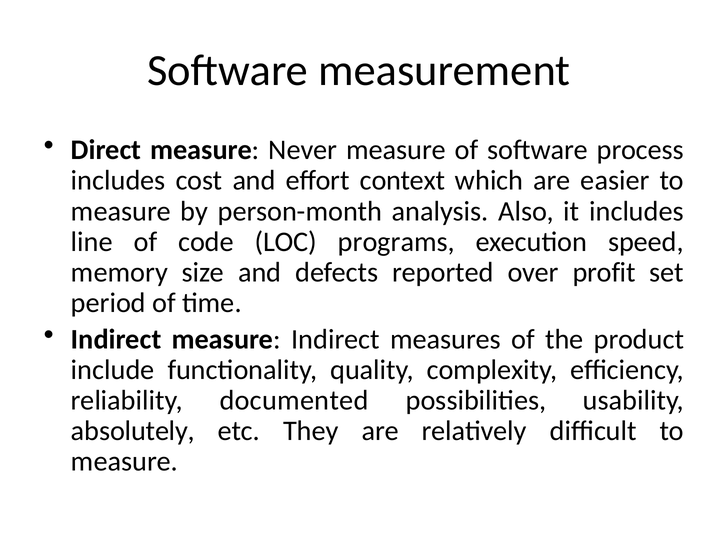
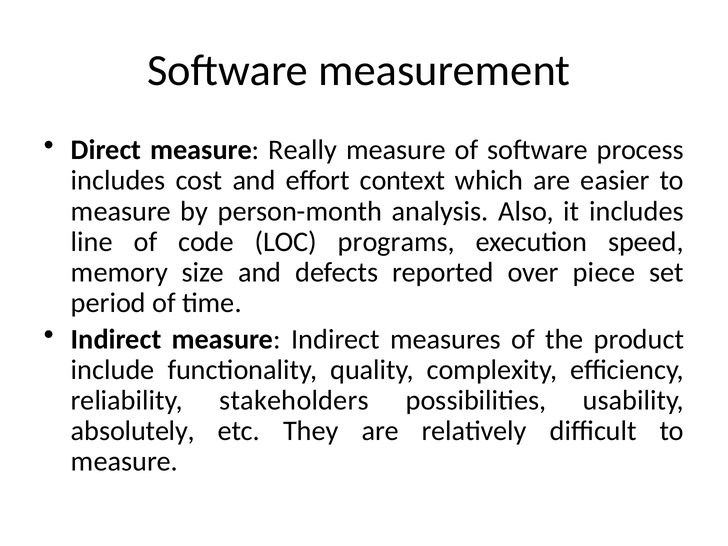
Never: Never -> Really (303, 150)
profit: profit -> piece (604, 272)
documented: documented -> stakeholders (294, 400)
